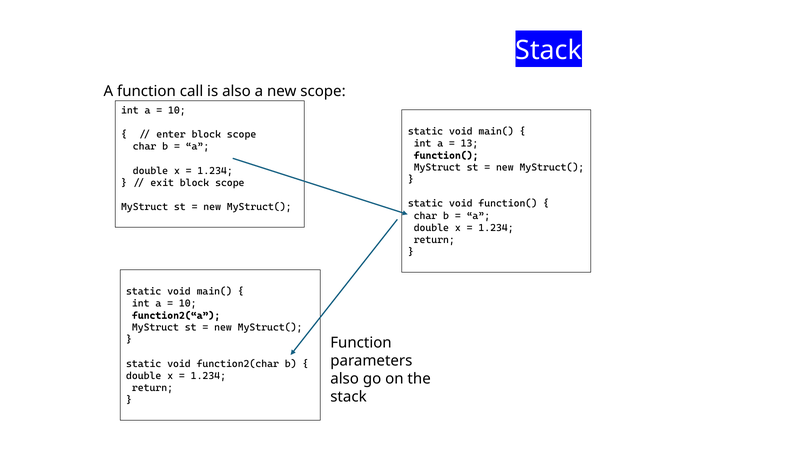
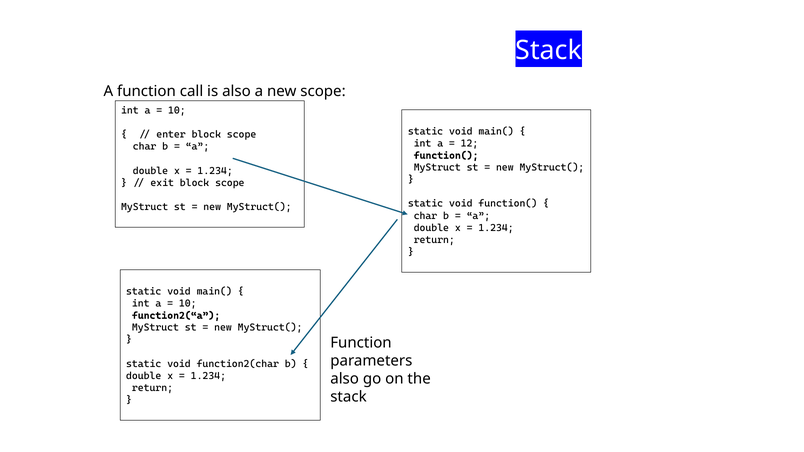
13: 13 -> 12 (470, 143)
